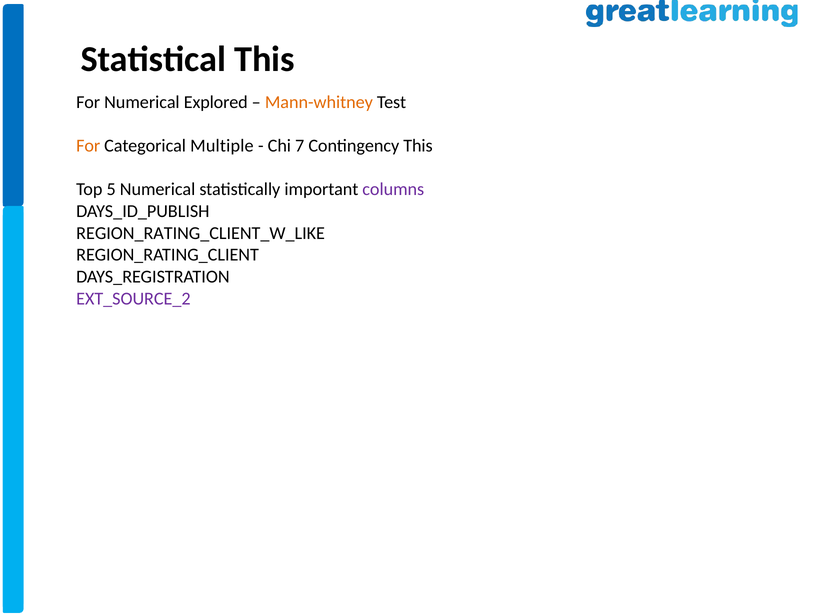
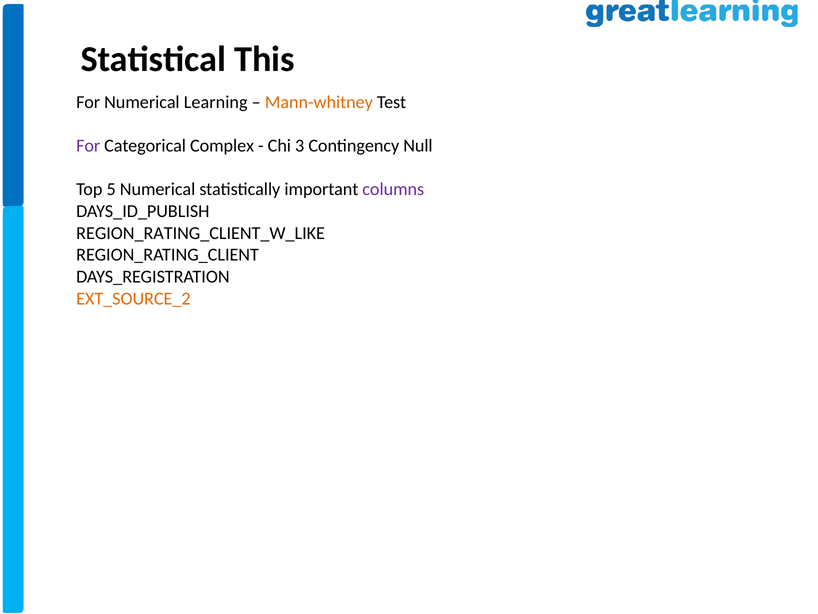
Explored: Explored -> Learning (216, 102)
For colour: orange -> purple (88, 146)
Multiple: Multiple -> Complex (222, 146)
7: 7 -> 3 (300, 146)
Contingency This: This -> Null (418, 146)
EXT_SOURCE_2 colour: purple -> orange (133, 298)
